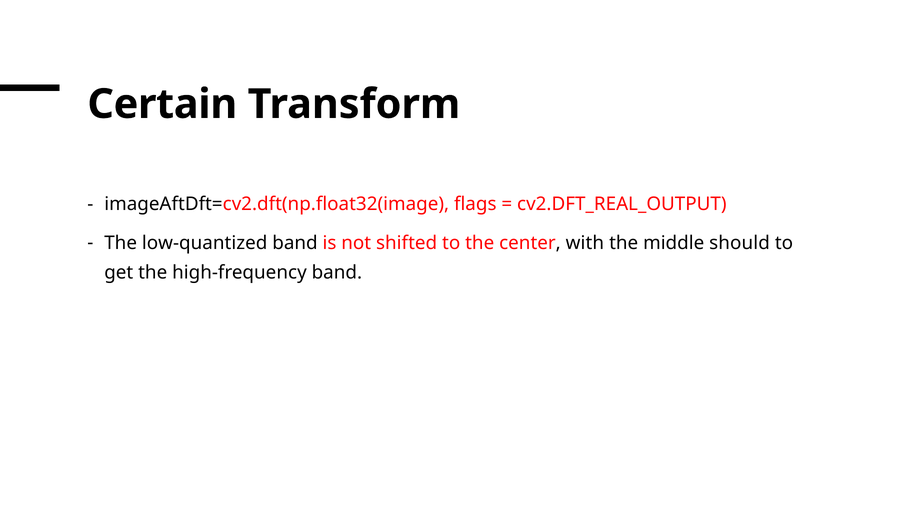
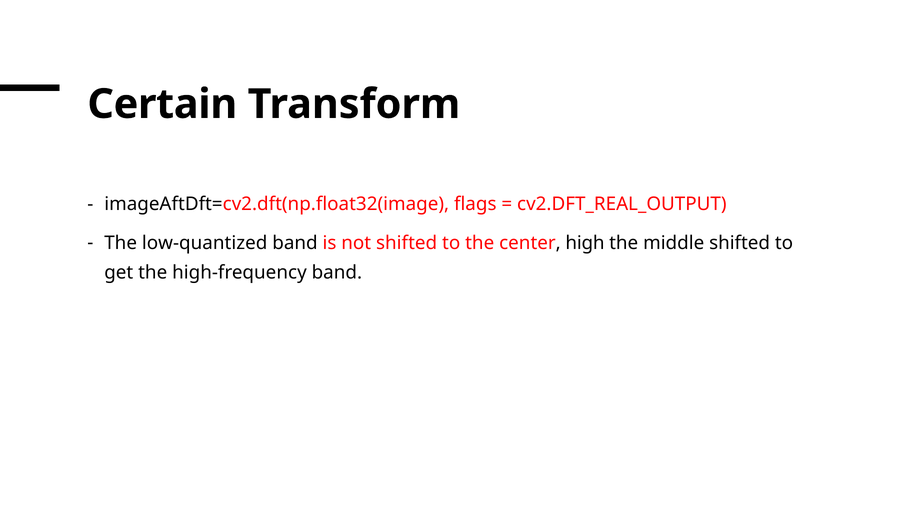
with: with -> high (585, 243)
middle should: should -> shifted (740, 243)
